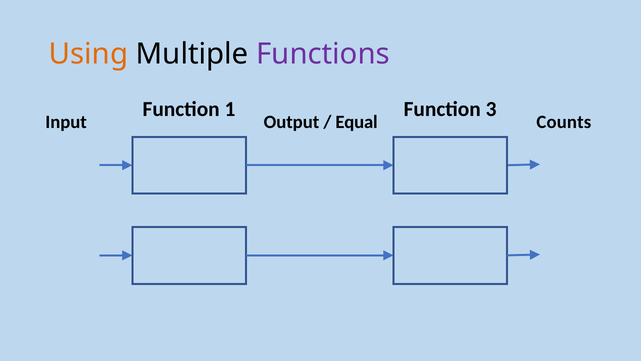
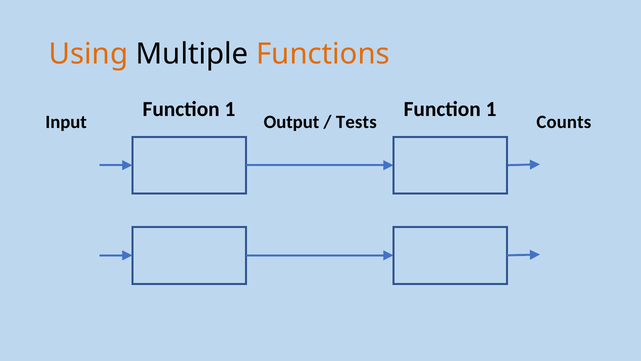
Functions colour: purple -> orange (323, 54)
3: 3 -> 1 (491, 109)
Equal: Equal -> Tests (356, 122)
